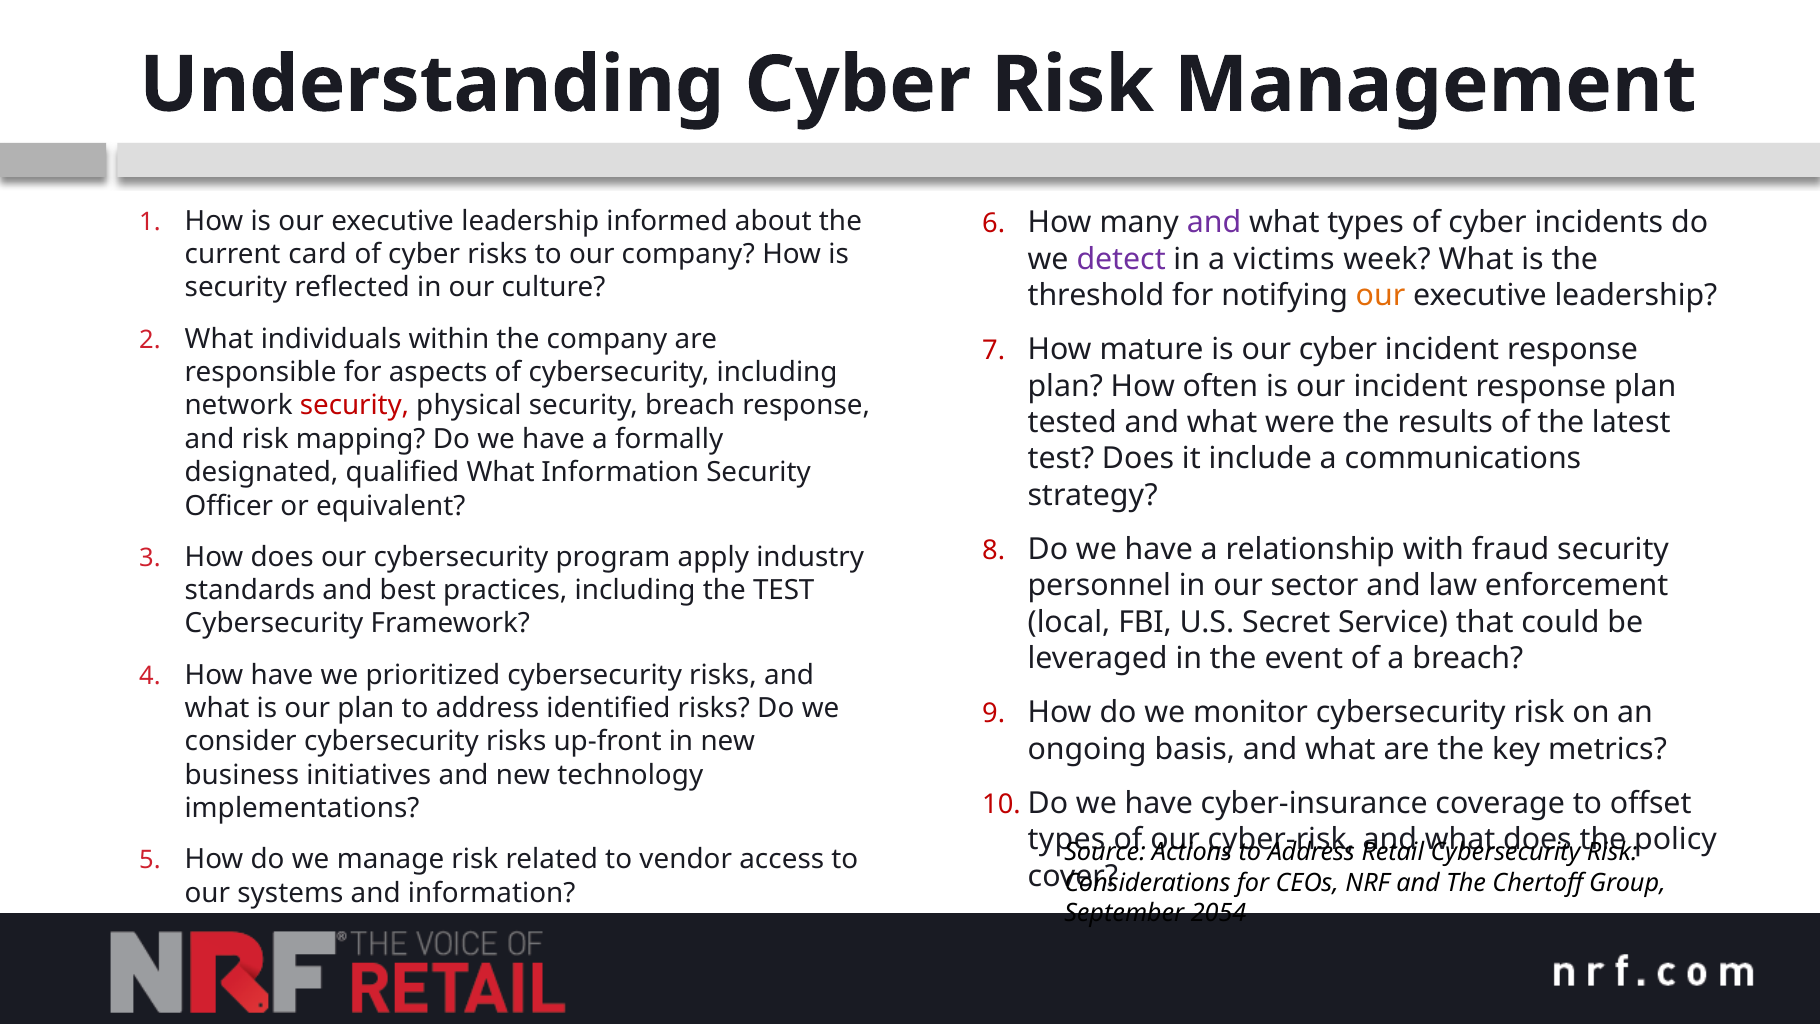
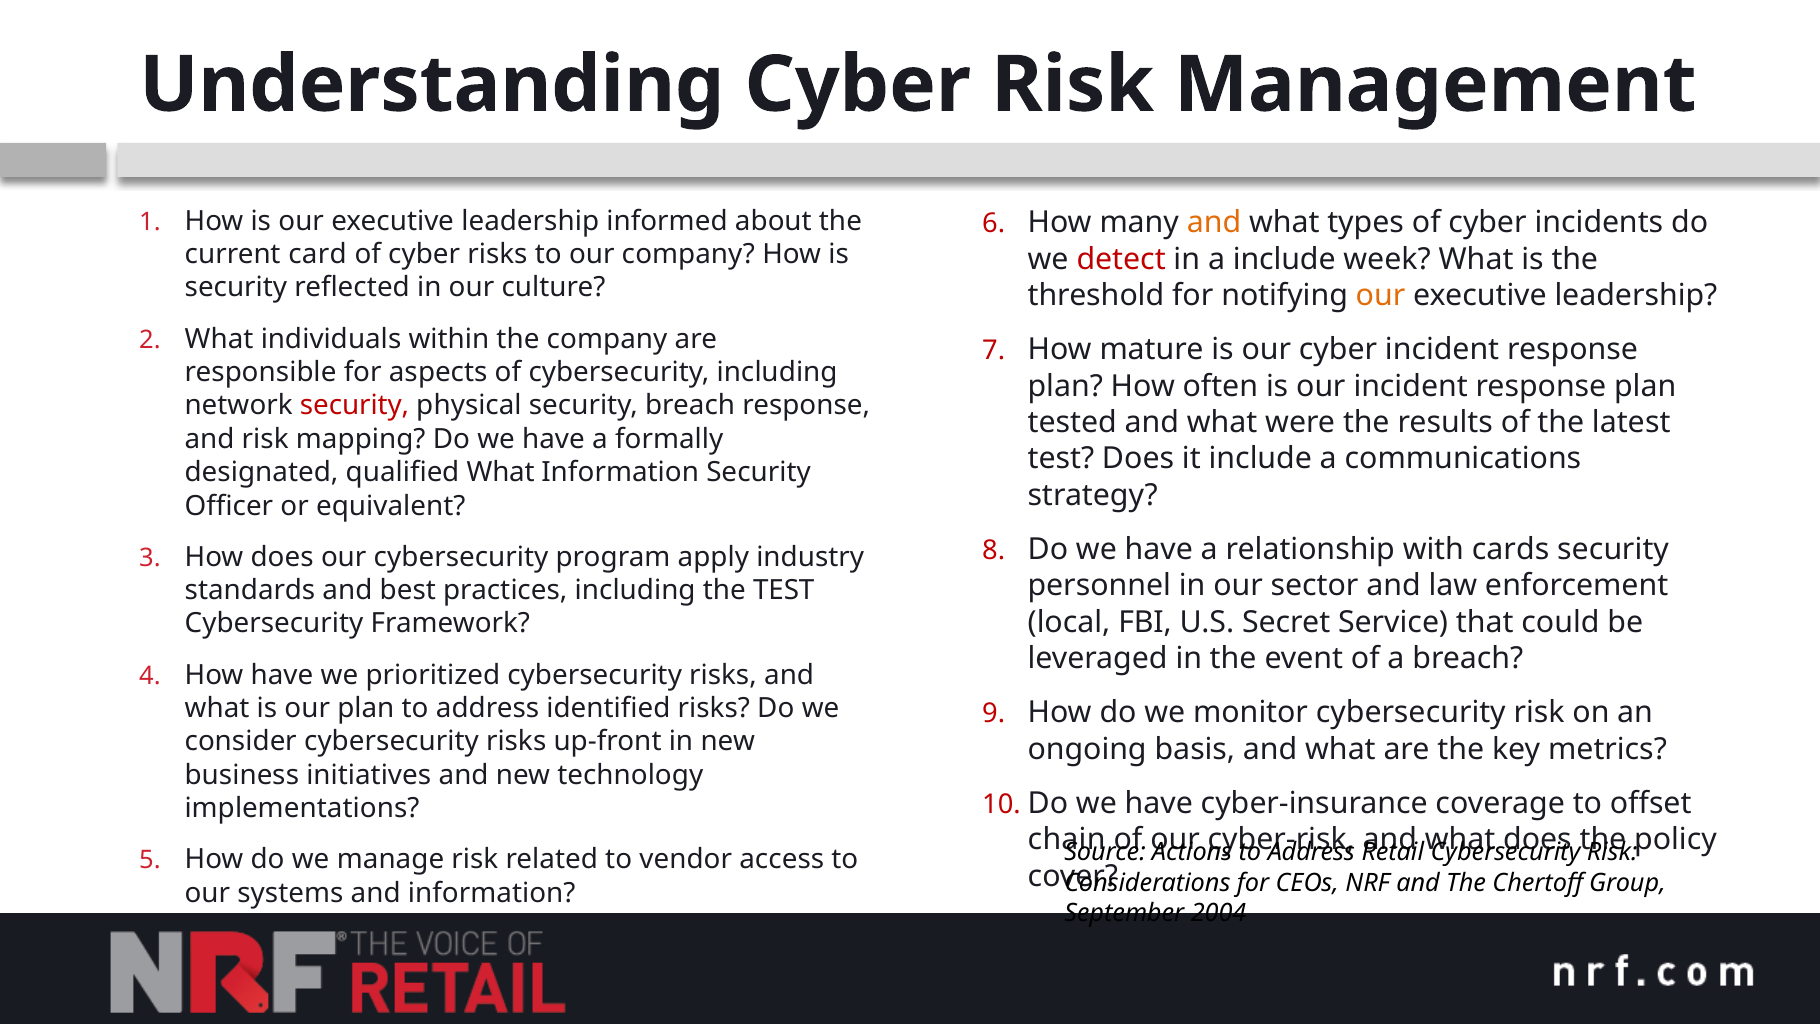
and colour: purple -> orange (1214, 223)
detect colour: purple -> red (1121, 259)
a victims: victims -> include (1284, 259)
fraud: fraud -> cards (1511, 549)
types: types -> chain (1067, 839)
2054: 2054 -> 2004 (1219, 913)
